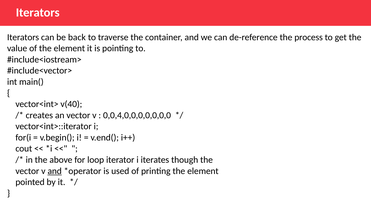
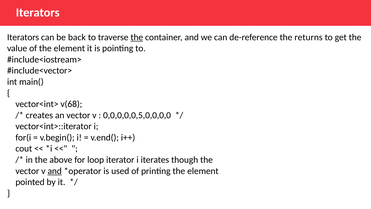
the underline: none -> present (137, 37)
process: process -> returns (309, 37)
v(40: v(40 -> v(68 (71, 104)
0,0,4,0,0,0,0,0,0,0: 0,0,4,0,0,0,0,0,0,0 -> 0,0,0,0,0,5,0,0,0,0 (137, 115)
